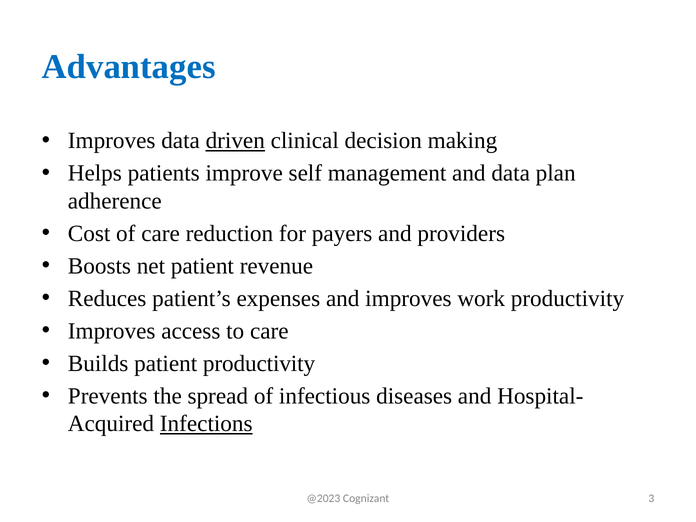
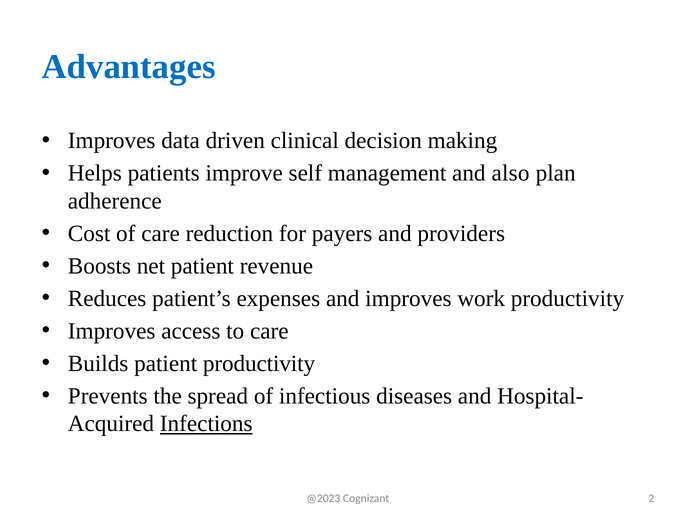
driven underline: present -> none (235, 141)
and data: data -> also (511, 173)
3: 3 -> 2 (651, 498)
